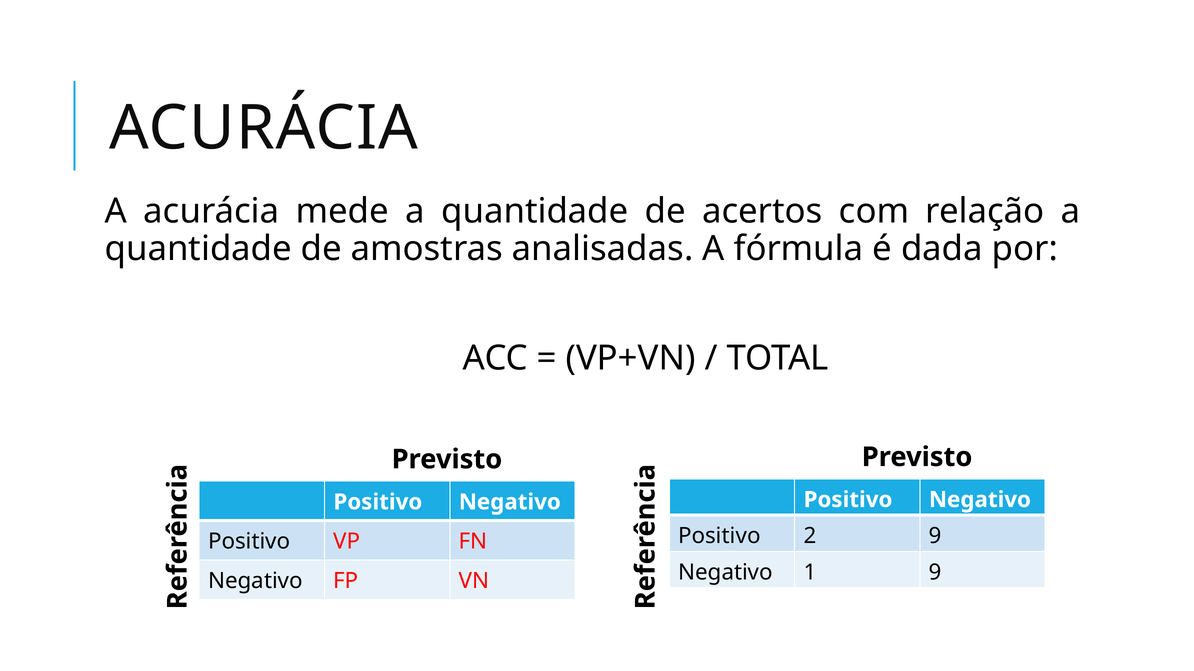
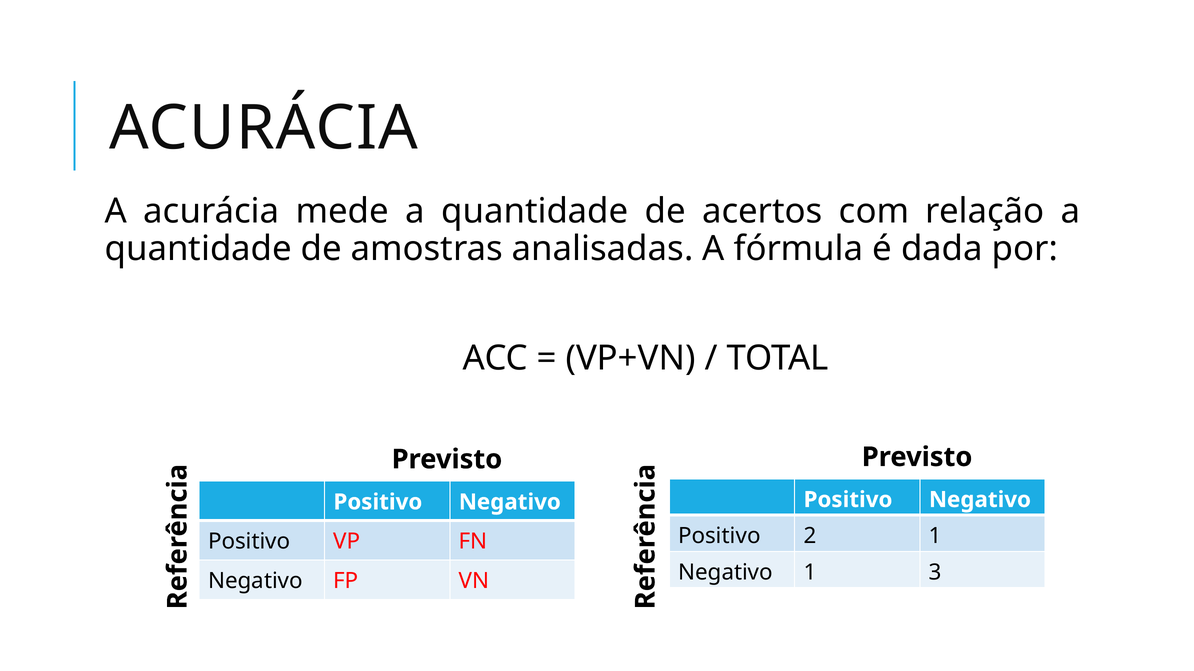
2 9: 9 -> 1 (935, 536)
1 9: 9 -> 3 (935, 573)
